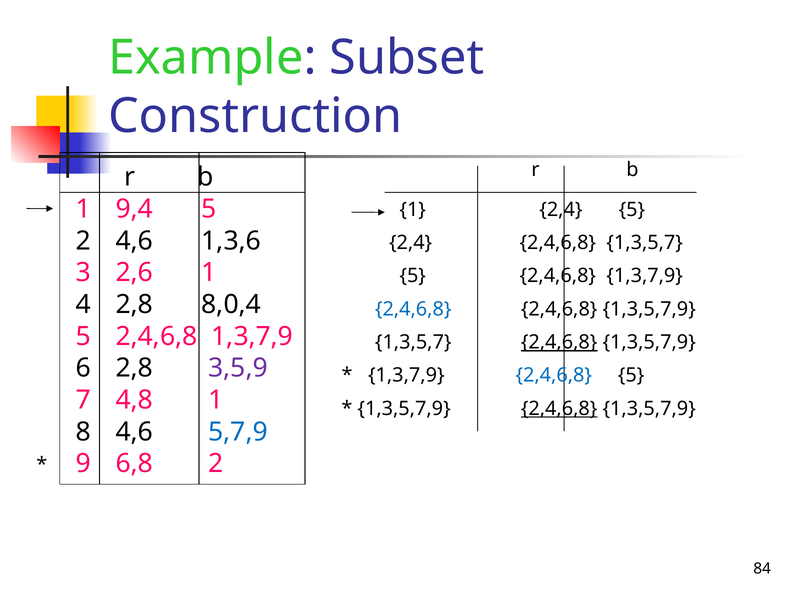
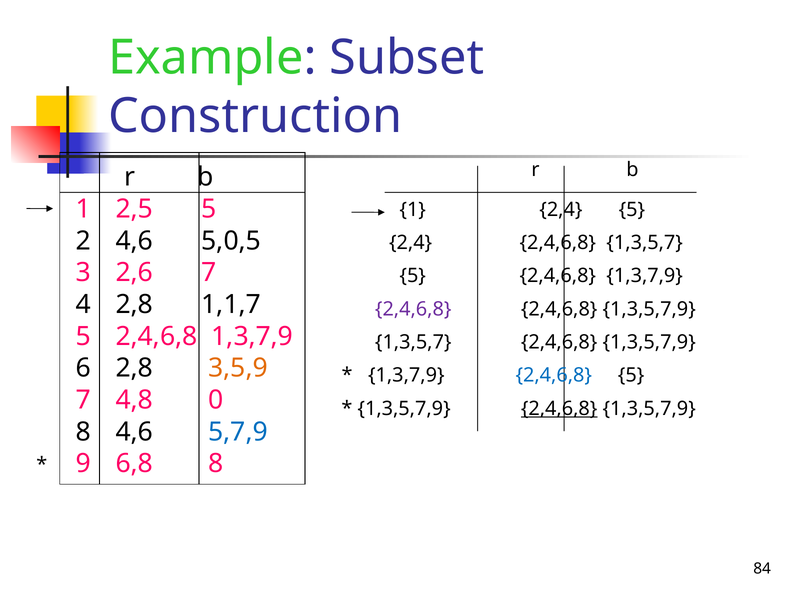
9,4: 9,4 -> 2,5 (134, 209)
1,3,6: 1,3,6 -> 5,0,5 (231, 241)
2,6 1: 1 -> 7 (209, 273)
8,0,4: 8,0,4 -> 1,1,7 (231, 305)
2,4,6,8 colour: blue -> purple (413, 309)
2,4,6,8 underline: present -> none (559, 342)
3,5,9 colour: purple -> orange (238, 368)
4,8 1: 1 -> 0 (216, 400)
6,8 2: 2 -> 8 (216, 464)
